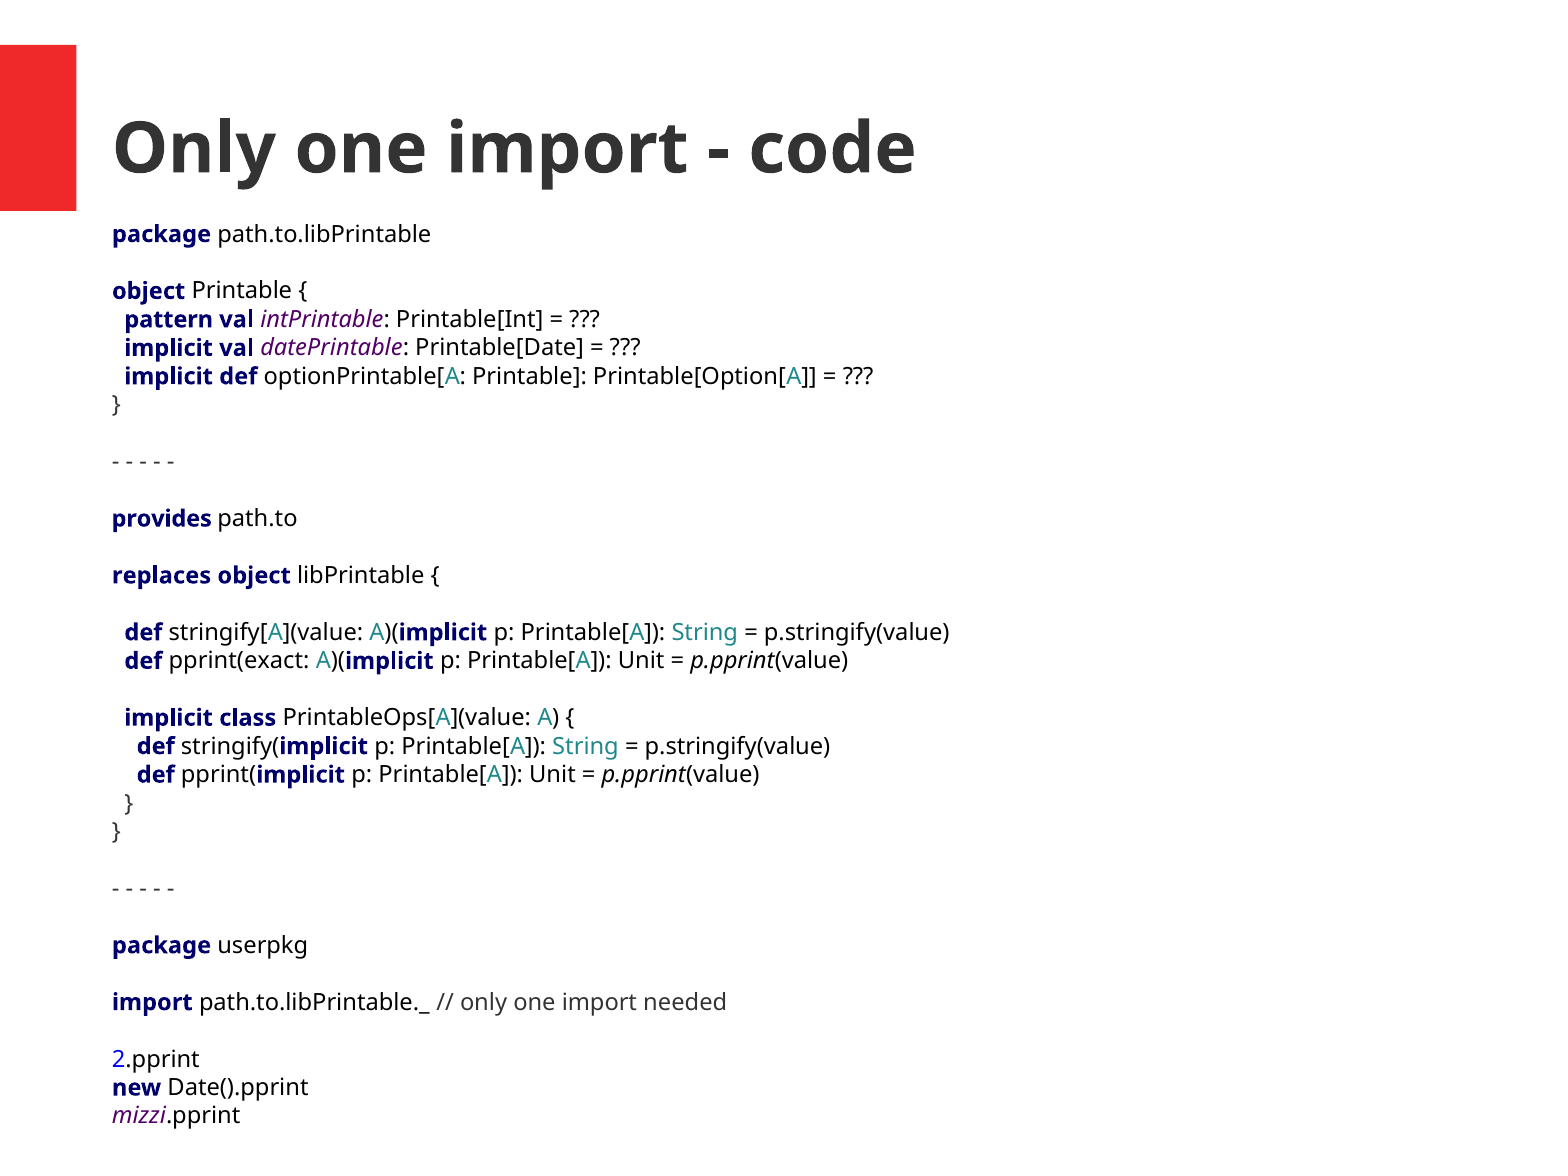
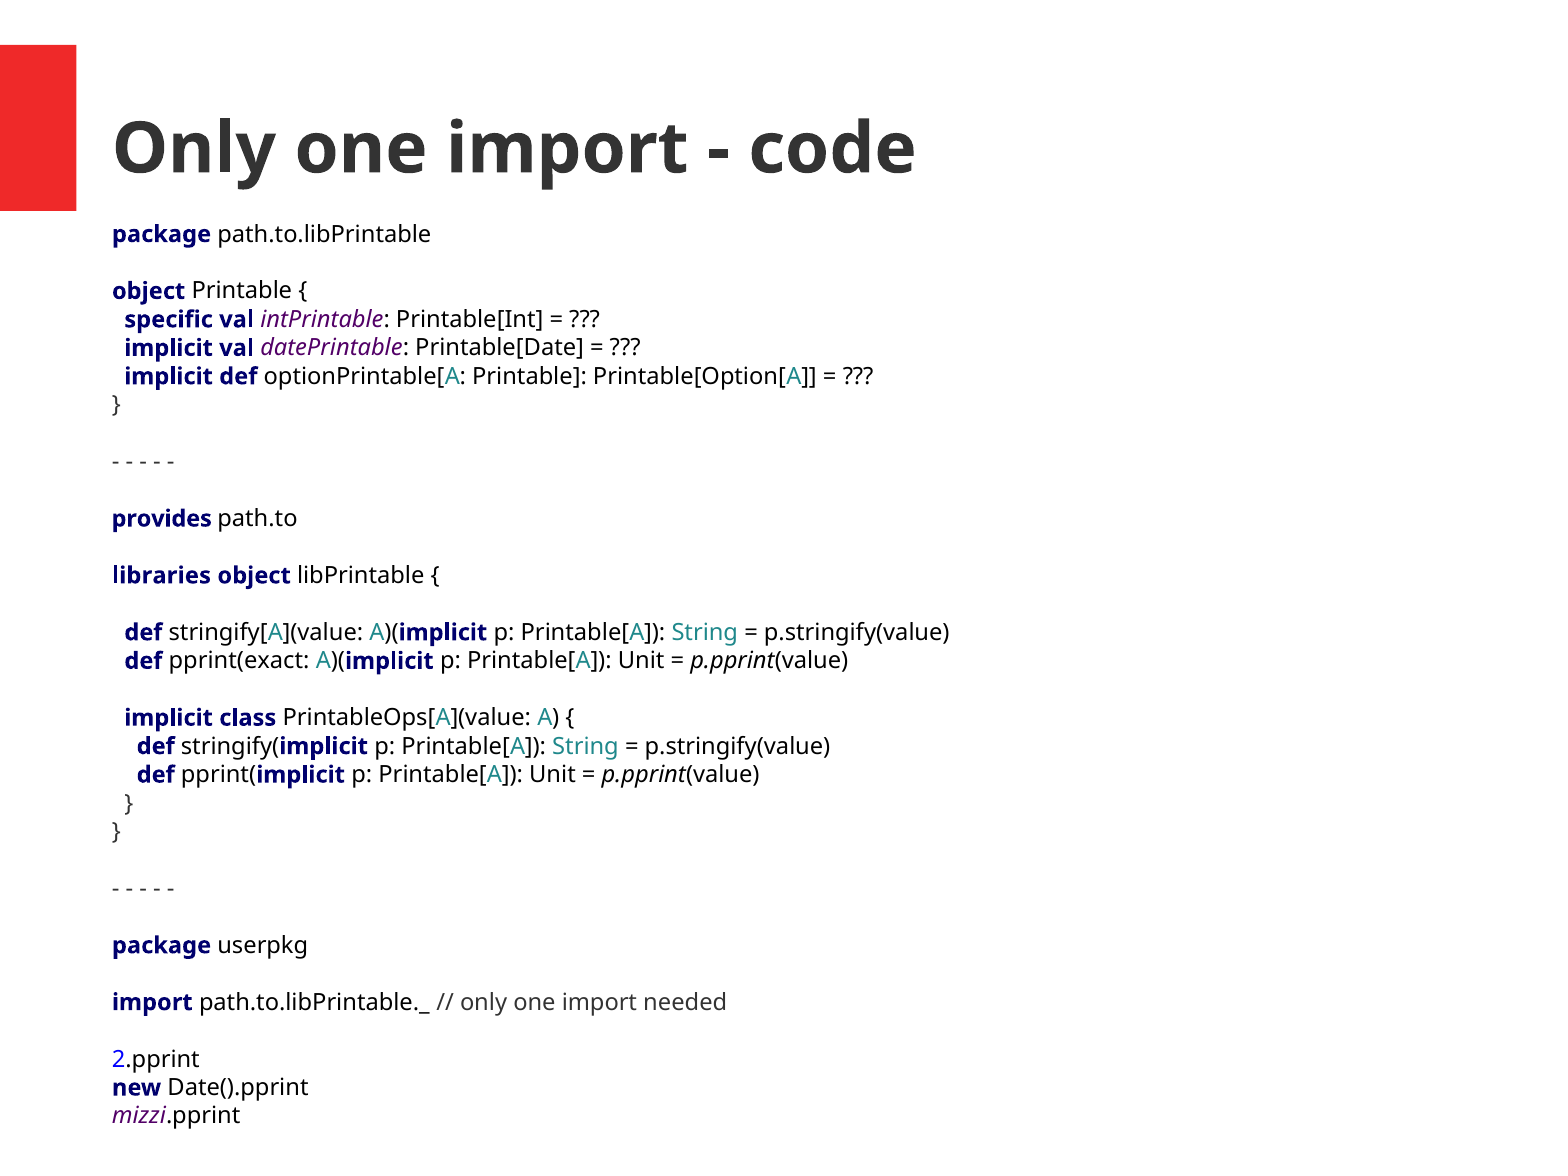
pattern: pattern -> specific (169, 320)
replaces: replaces -> libraries (161, 576)
